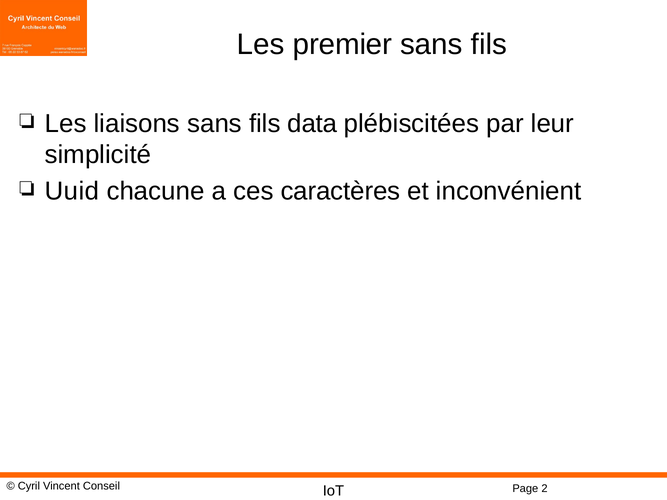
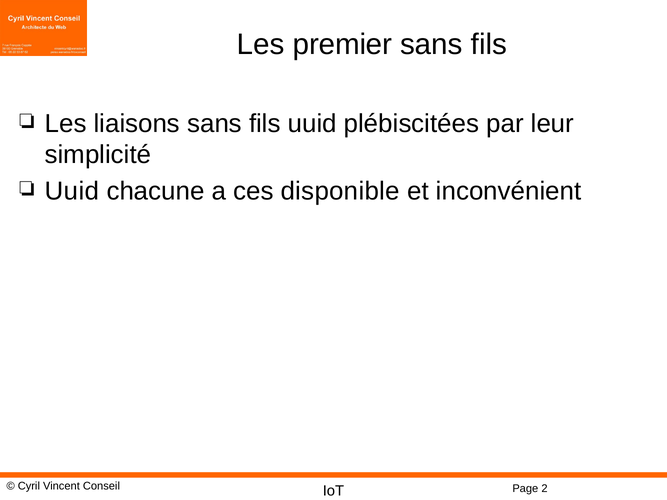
fils data: data -> uuid (312, 124)
caractères: caractères -> disponible (340, 191)
